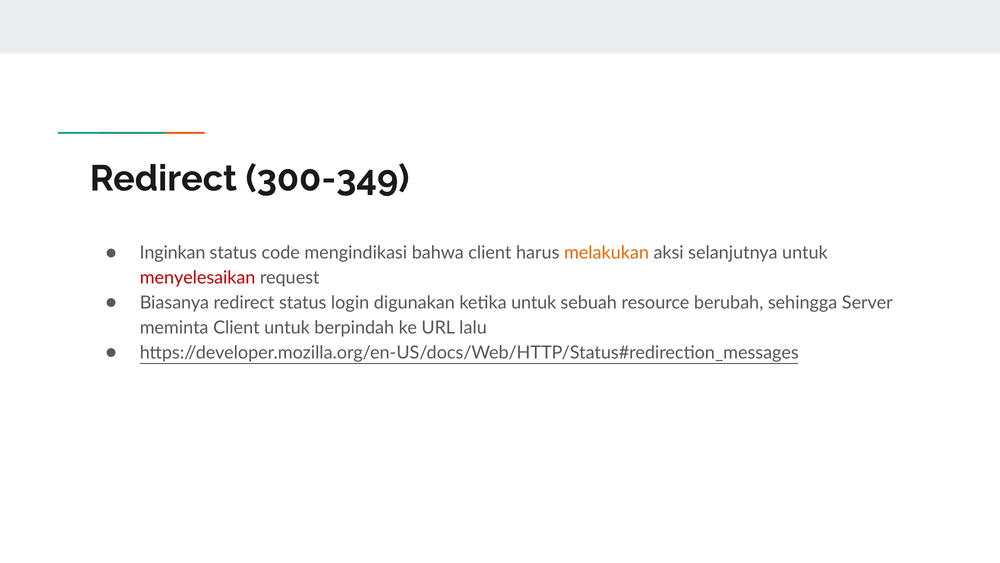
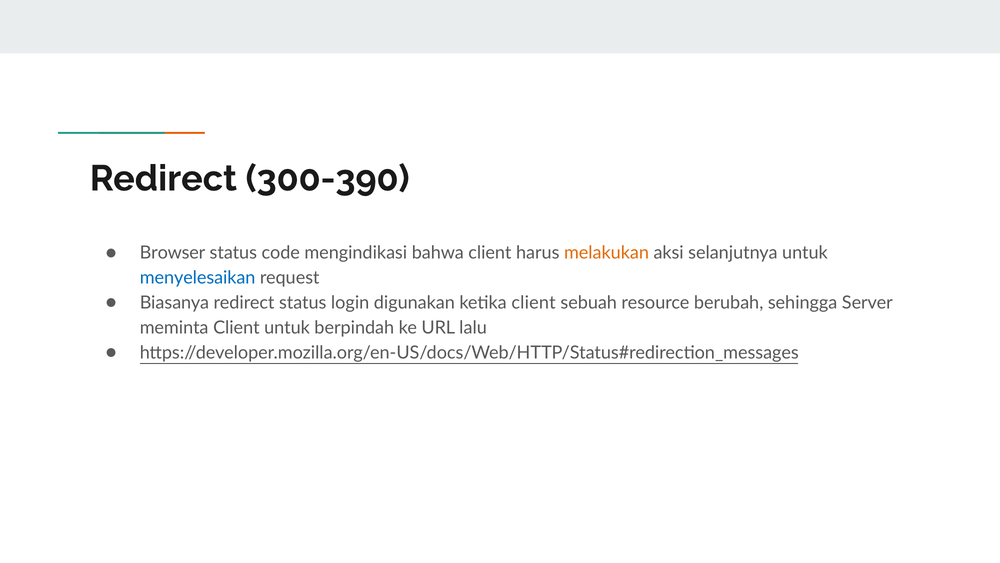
300-349: 300-349 -> 300-390 (328, 178)
Inginkan: Inginkan -> Browser (173, 253)
menyelesaikan colour: red -> blue (198, 278)
ketika untuk: untuk -> client (534, 303)
